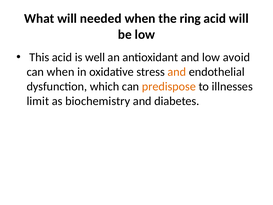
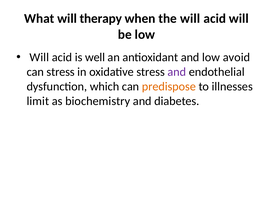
needed: needed -> therapy (101, 18)
the ring: ring -> will (190, 18)
This: This -> Will (39, 57)
can when: when -> stress (61, 72)
and colour: orange -> purple (177, 72)
